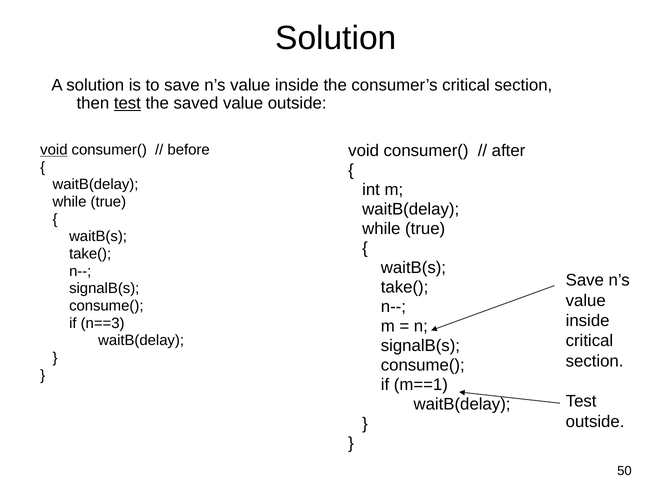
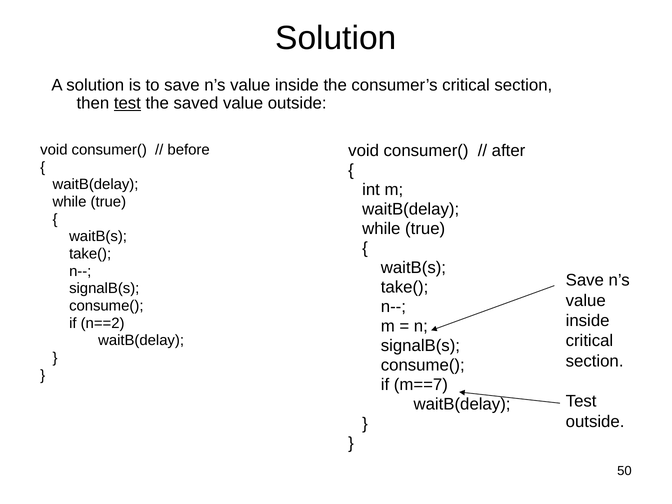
void underline: present -> none (54, 150)
n==3: n==3 -> n==2 (103, 323)
m==1: m==1 -> m==7 (421, 385)
